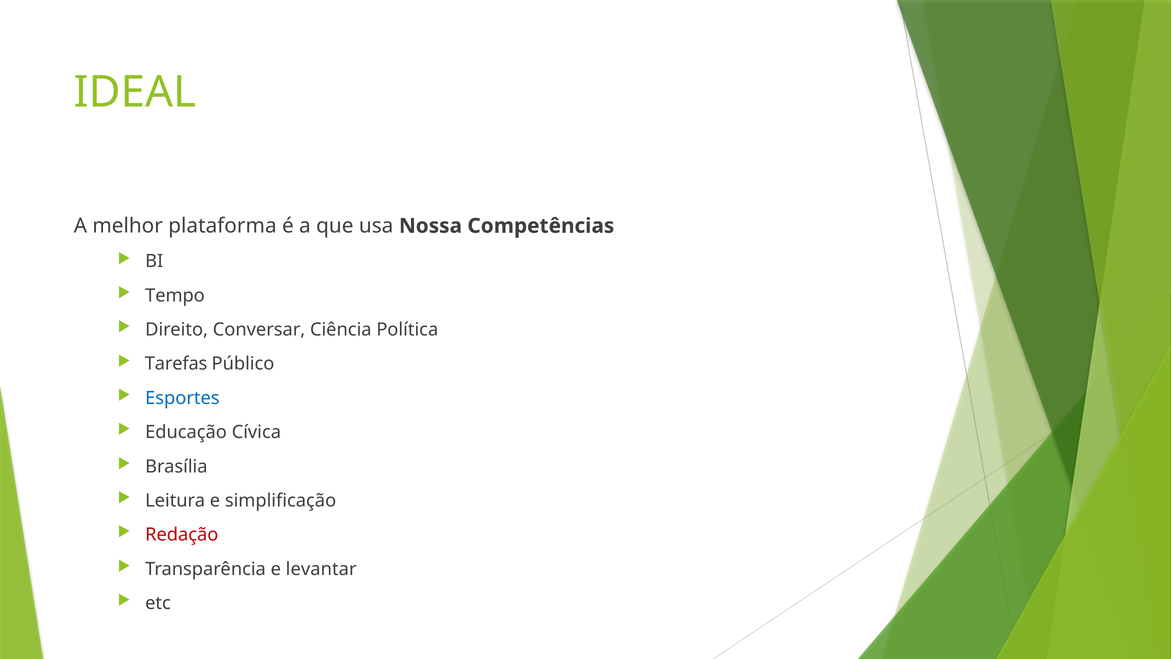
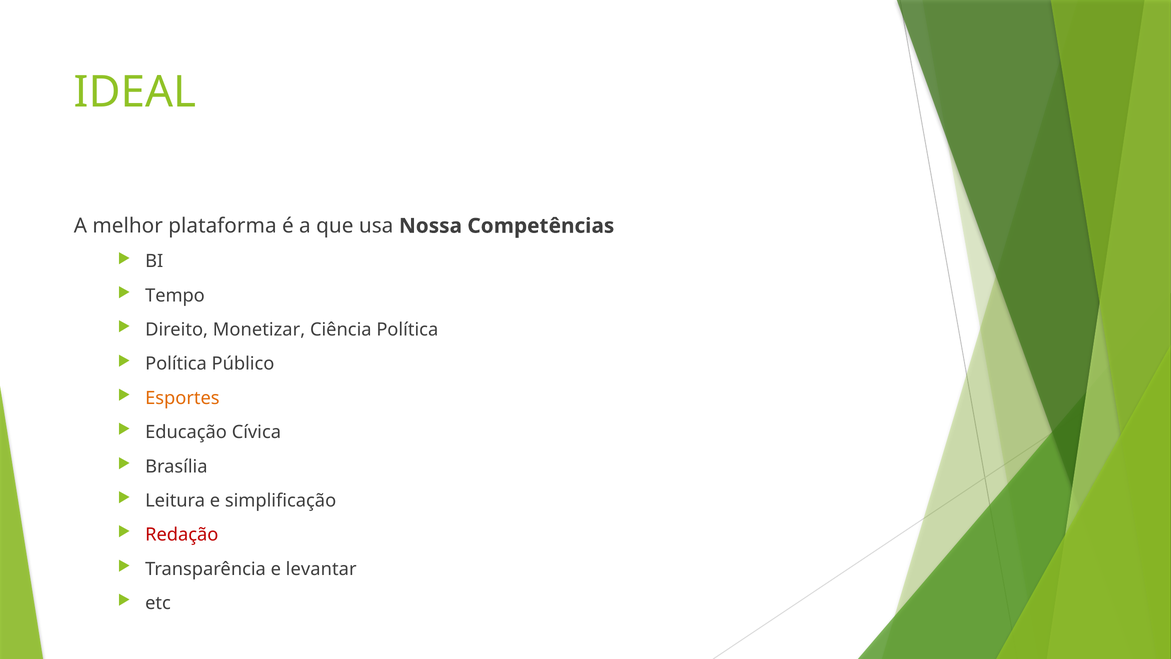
Conversar: Conversar -> Monetizar (259, 330)
Tarefas: Tarefas -> Política (176, 364)
Esportes colour: blue -> orange (182, 398)
